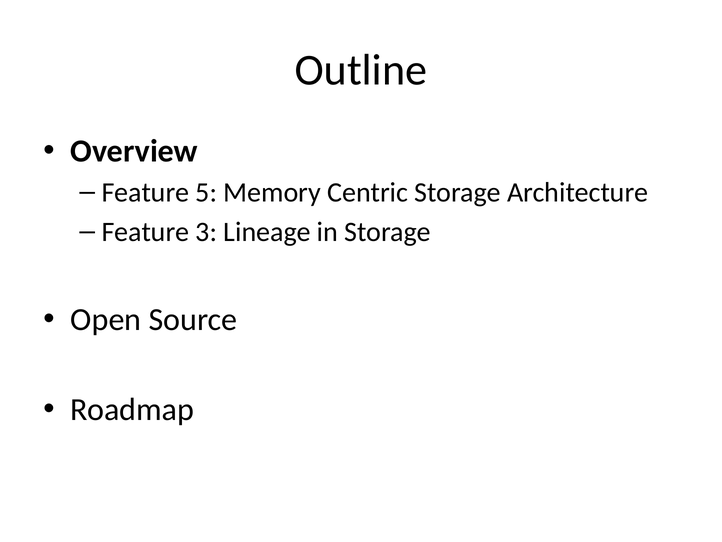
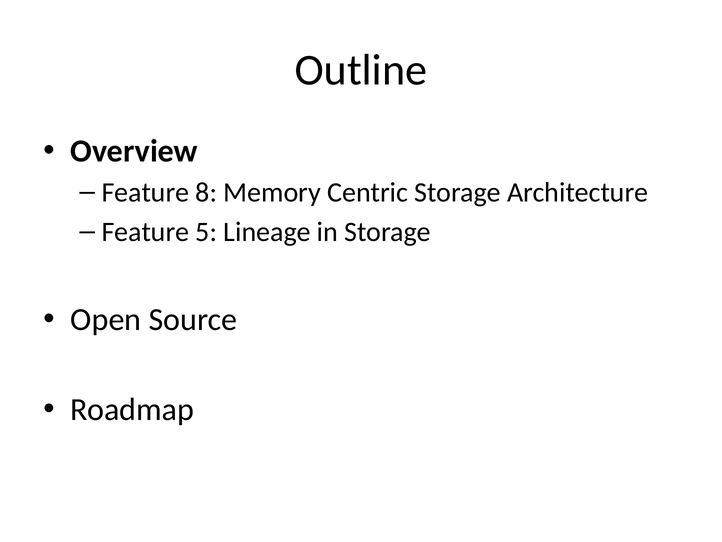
5: 5 -> 8 (206, 192)
3: 3 -> 5 (206, 232)
